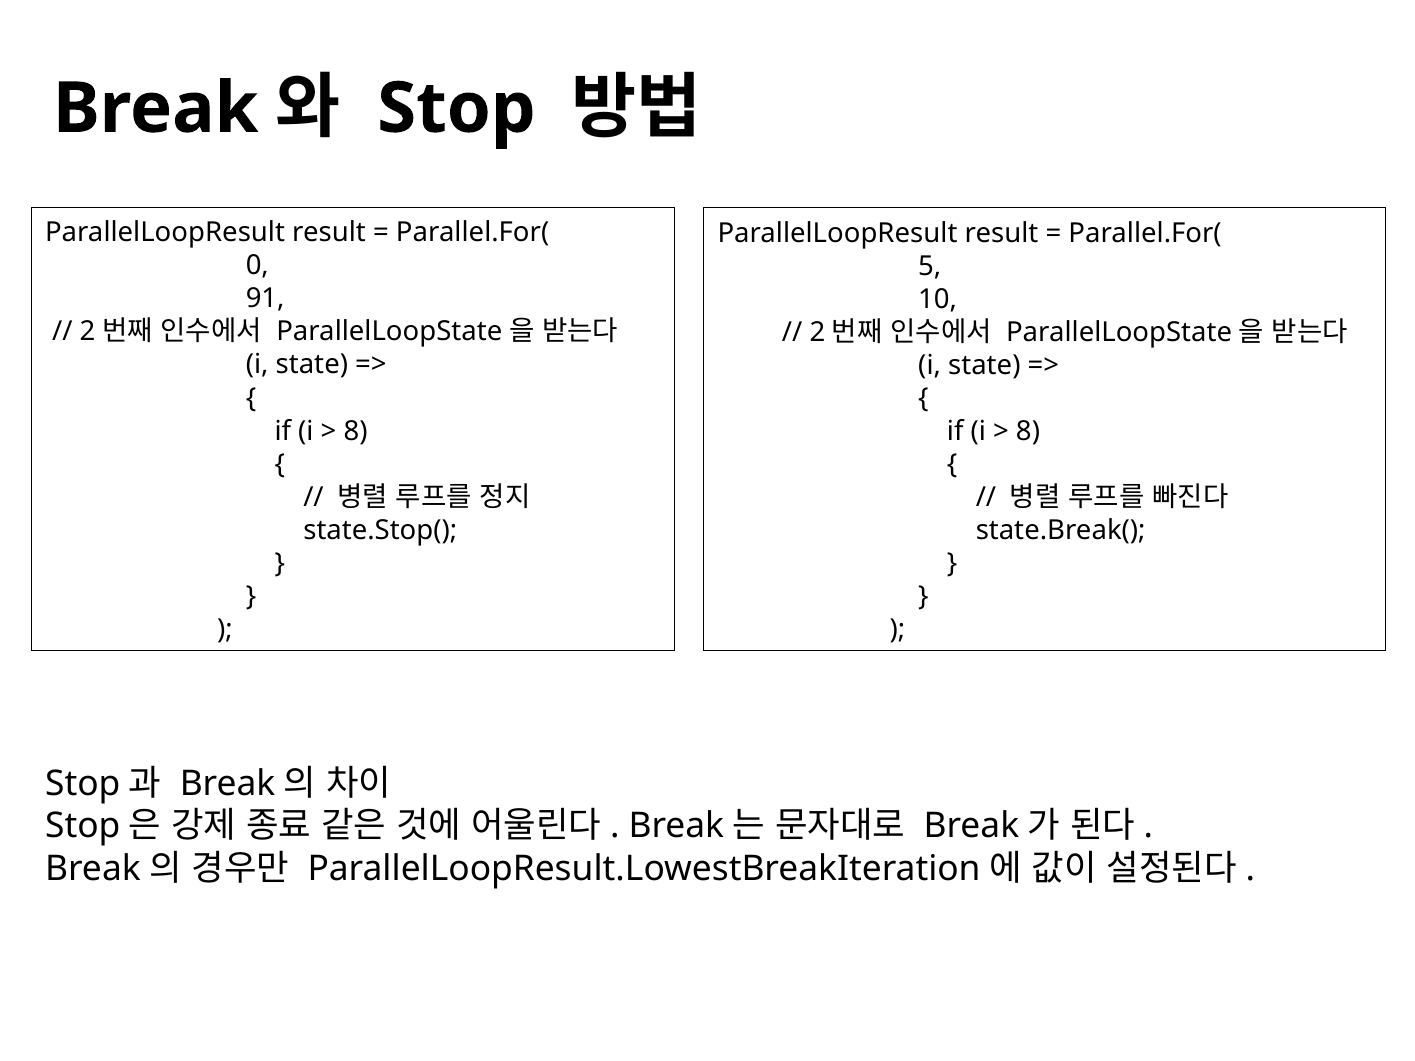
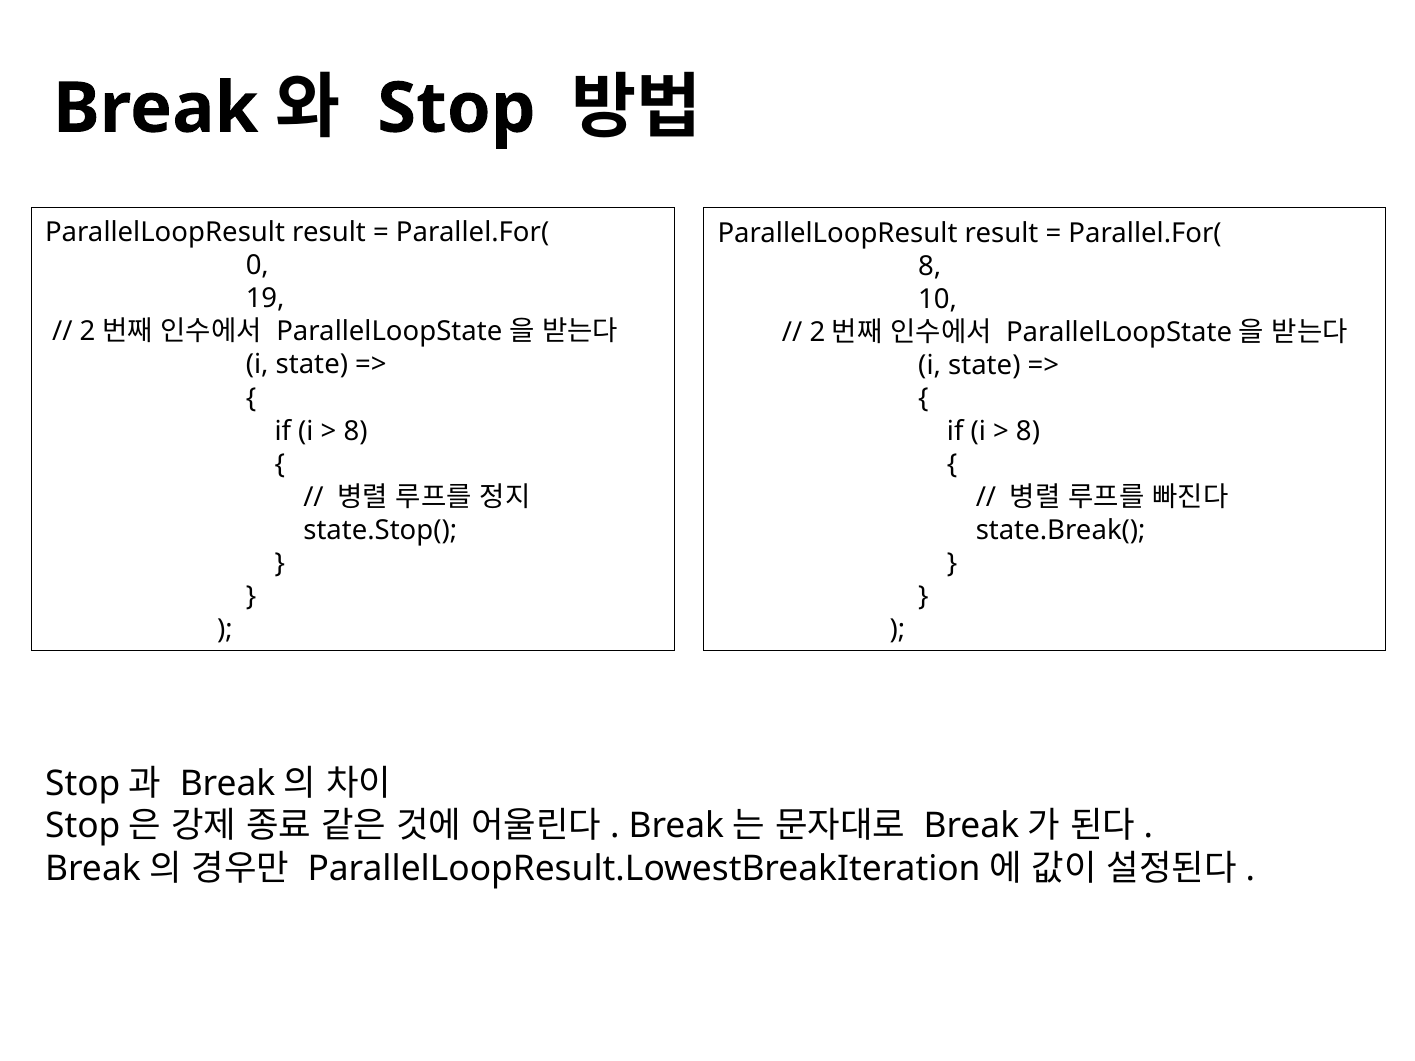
5: 5 -> 8 (930, 266)
91: 91 -> 19 (265, 299)
